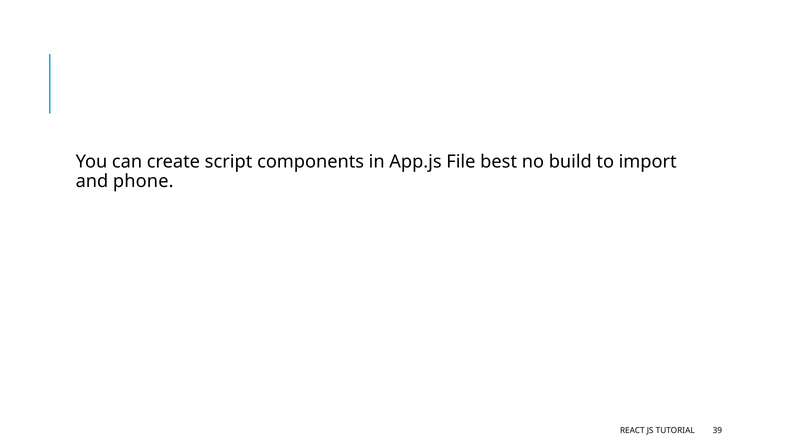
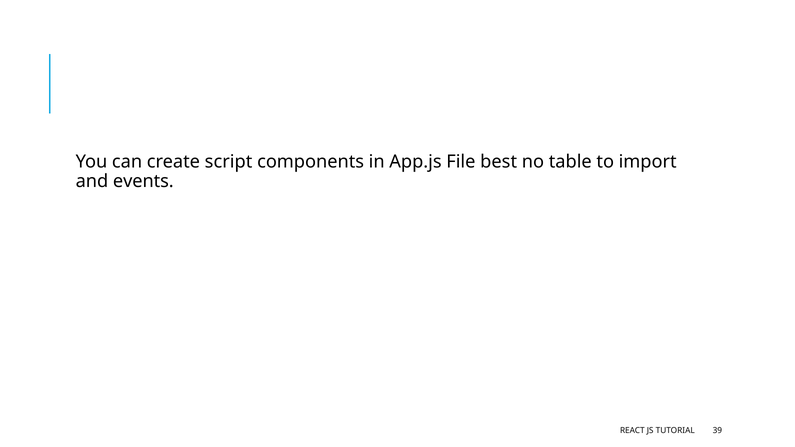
build: build -> table (570, 162)
phone: phone -> events (143, 181)
